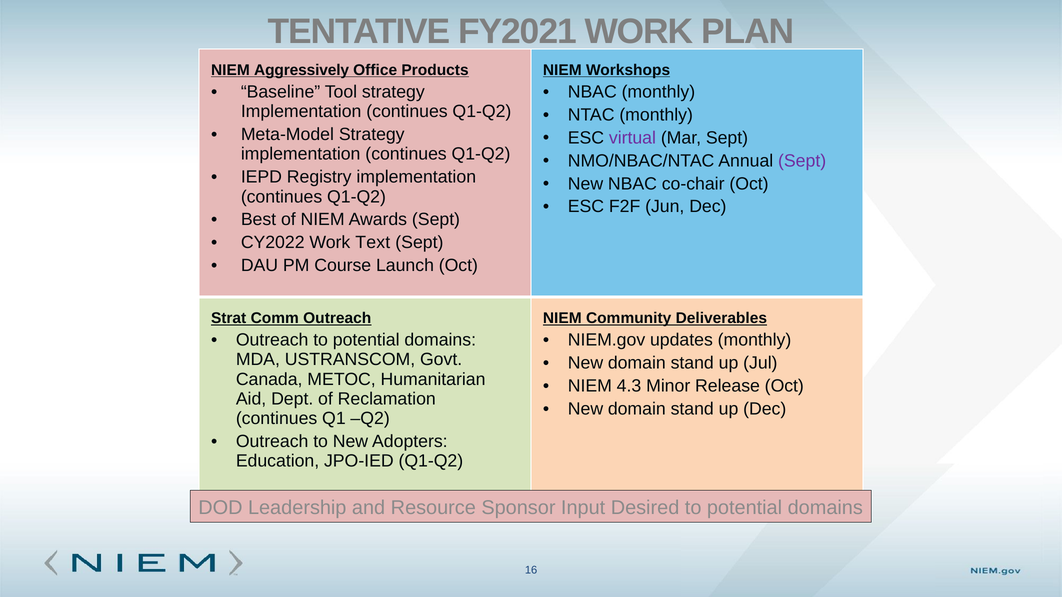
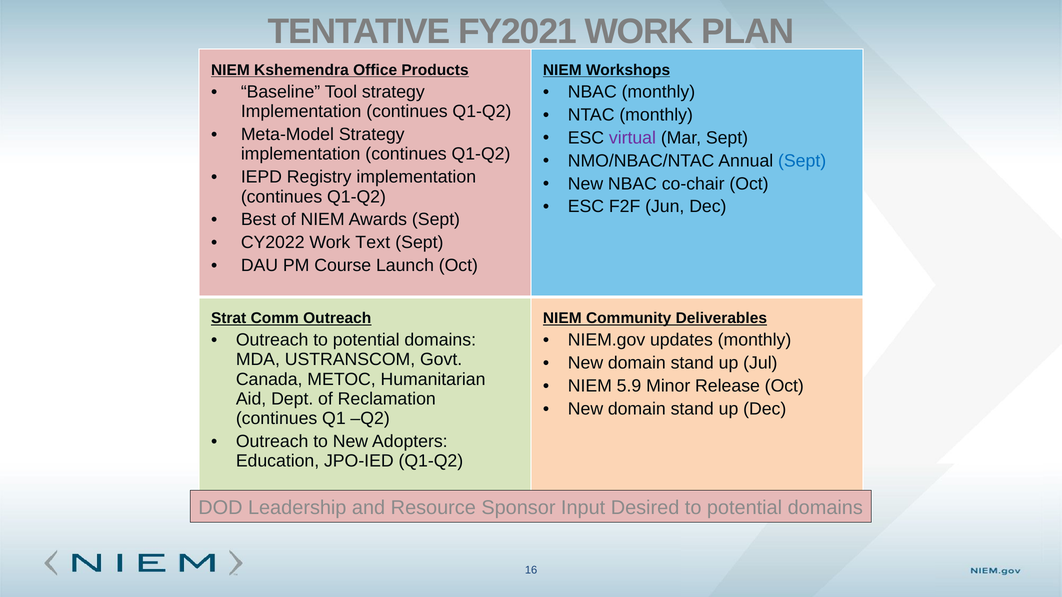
Aggressively: Aggressively -> Kshemendra (301, 70)
Sept colour: purple -> blue (802, 161)
4.3: 4.3 -> 5.9 (629, 386)
